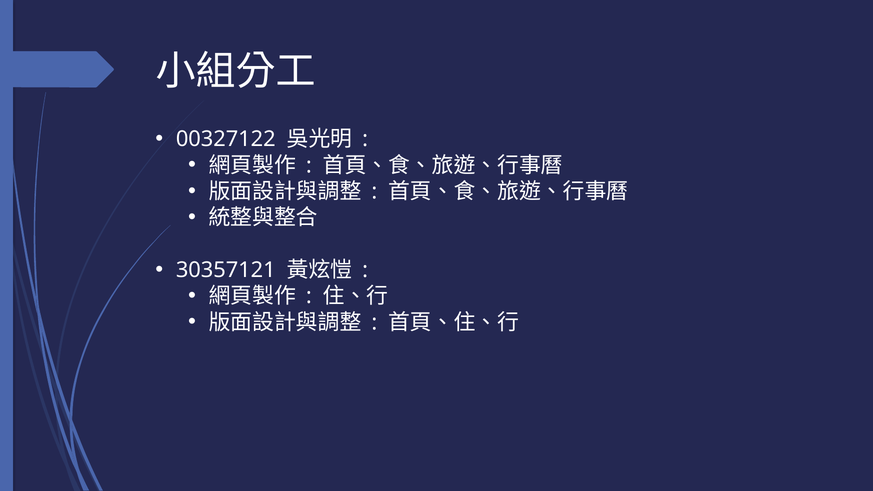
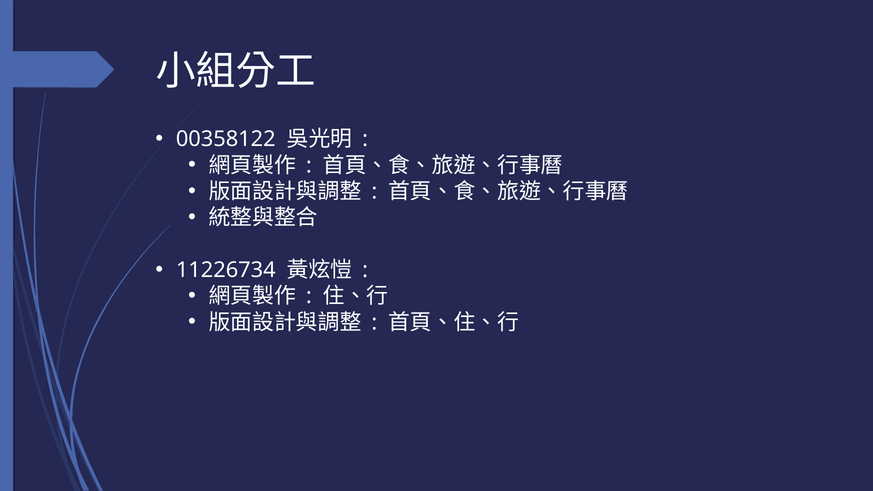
00327122: 00327122 -> 00358122 (226, 139)
30357121: 30357121 -> 11226734 (226, 270)
